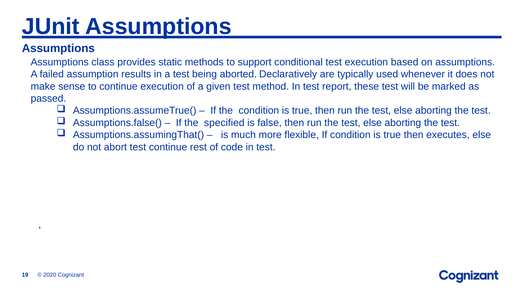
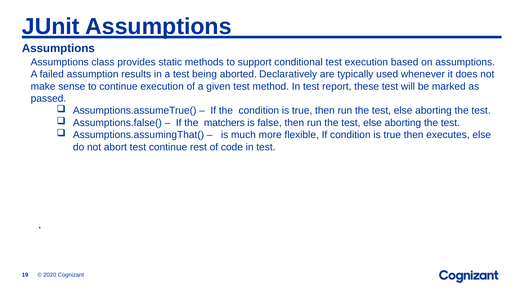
specified: specified -> matchers (224, 123)
